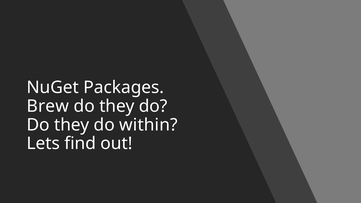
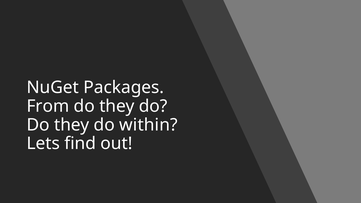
Brew: Brew -> From (48, 106)
